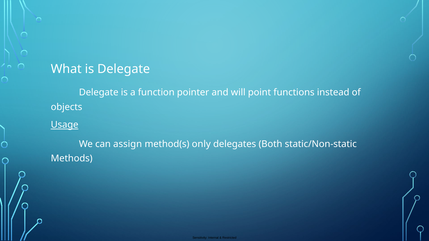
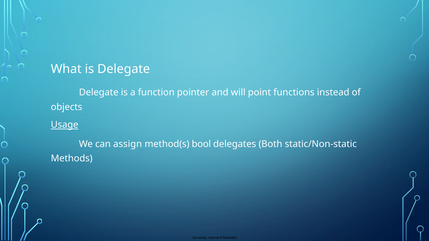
only: only -> bool (201, 144)
